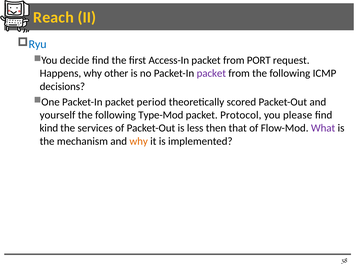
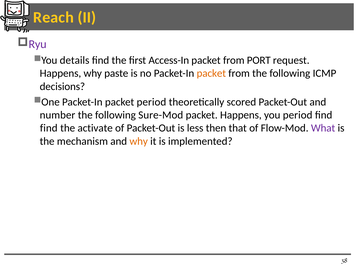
Ryu colour: blue -> purple (38, 44)
decide: decide -> details (75, 60)
other: other -> paste (116, 73)
packet colour: purple -> orange (211, 73)
yourself: yourself -> number (57, 115)
Type-Mod: Type-Mod -> Sure-Mod (161, 115)
packet Protocol: Protocol -> Happens (241, 115)
you please: please -> period (298, 115)
kind: kind -> find (49, 128)
services: services -> activate (95, 128)
